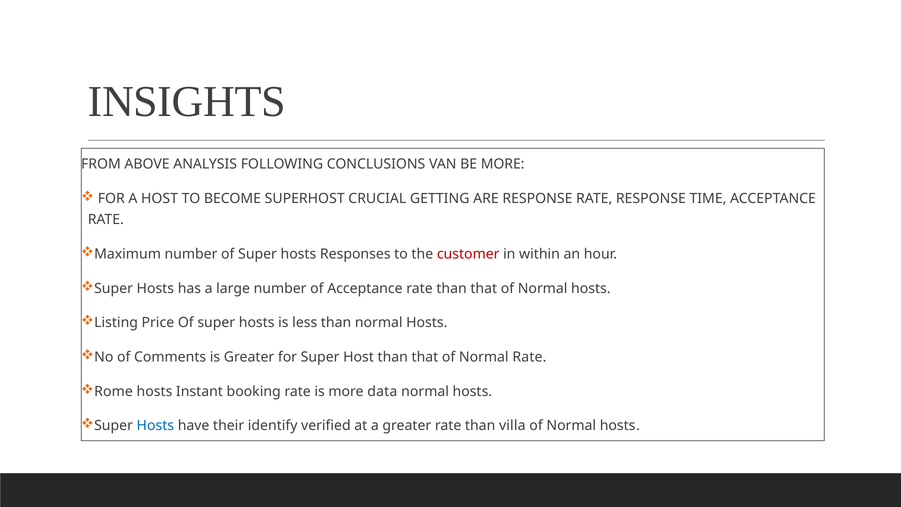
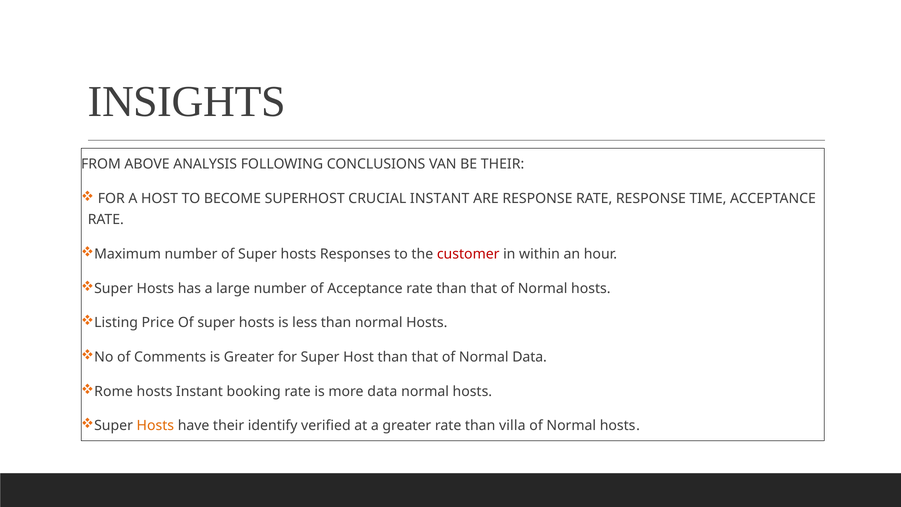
BE MORE: MORE -> THEIR (503, 164)
CRUCIAL GETTING: GETTING -> INSTANT (440, 198)
Normal Rate: Rate -> Data (530, 357)
Hosts colour: blue -> orange (155, 426)
